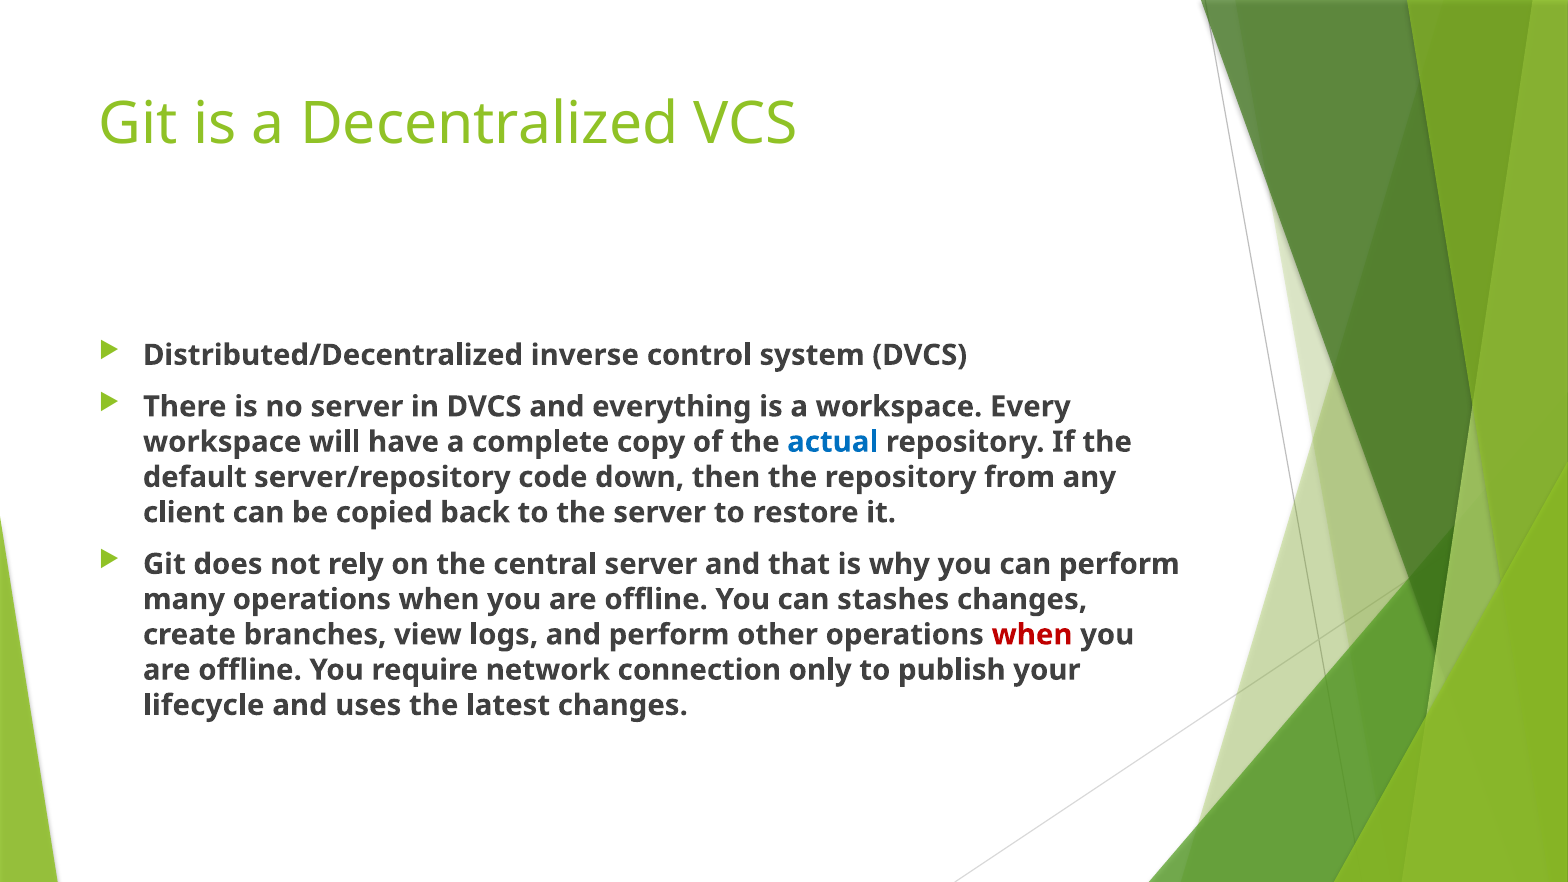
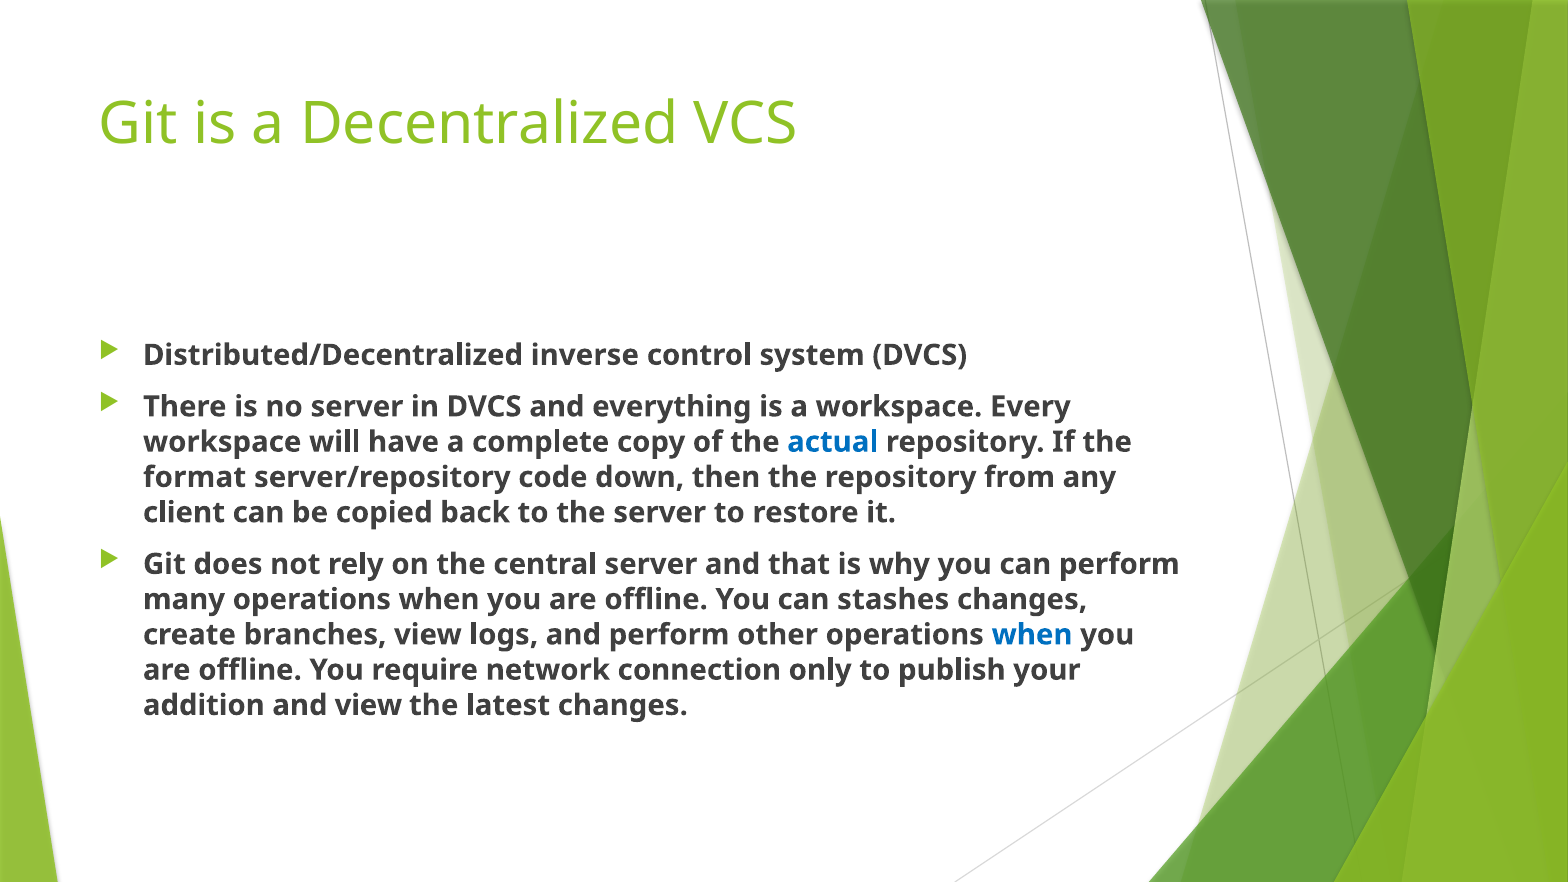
default: default -> format (195, 477)
when colour: red -> blue (1032, 635)
lifecycle: lifecycle -> addition (204, 705)
and uses: uses -> view (368, 705)
